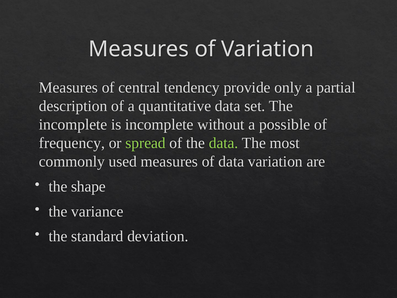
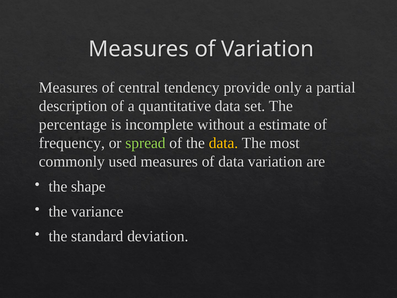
incomplete: incomplete -> percentage (73, 124)
possible: possible -> estimate (285, 124)
data colour: light green -> yellow (224, 143)
